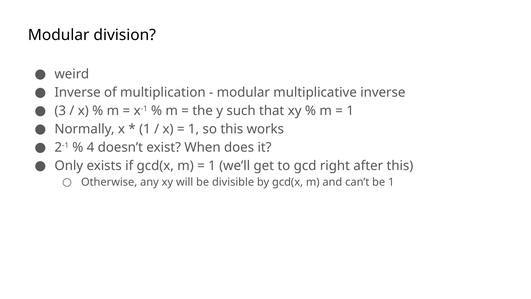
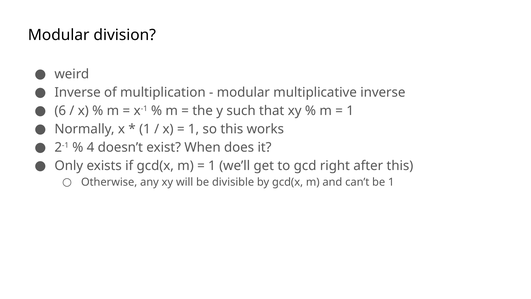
3: 3 -> 6 (60, 111)
